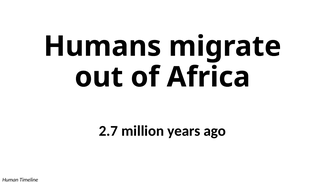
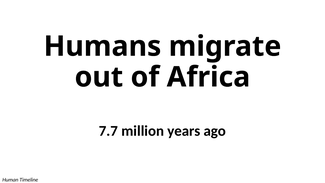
2.7: 2.7 -> 7.7 (108, 131)
